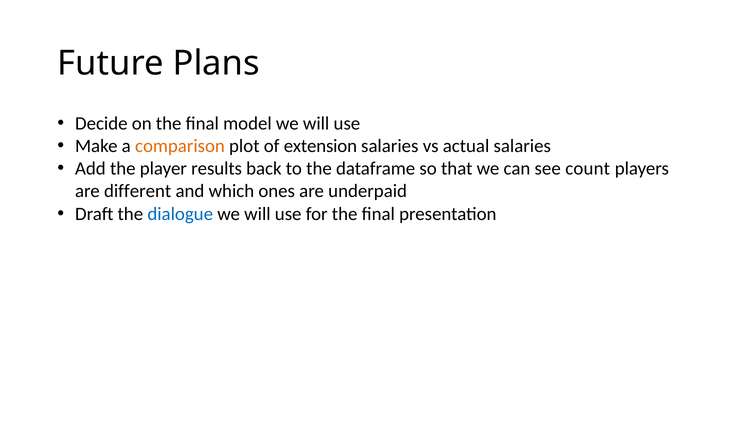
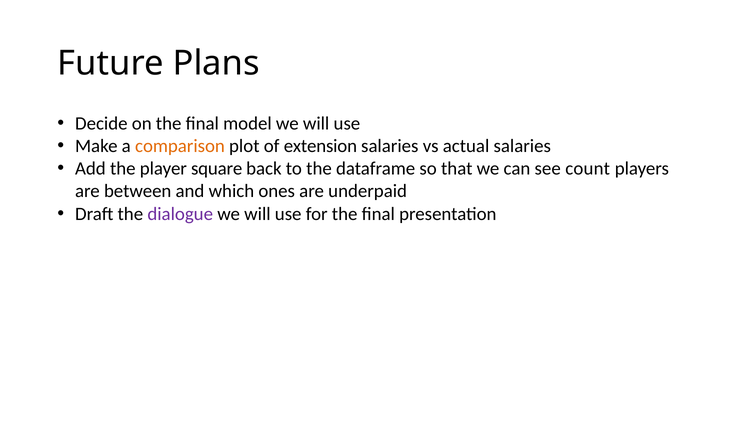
results: results -> square (217, 169)
different: different -> between (138, 191)
dialogue colour: blue -> purple (180, 214)
